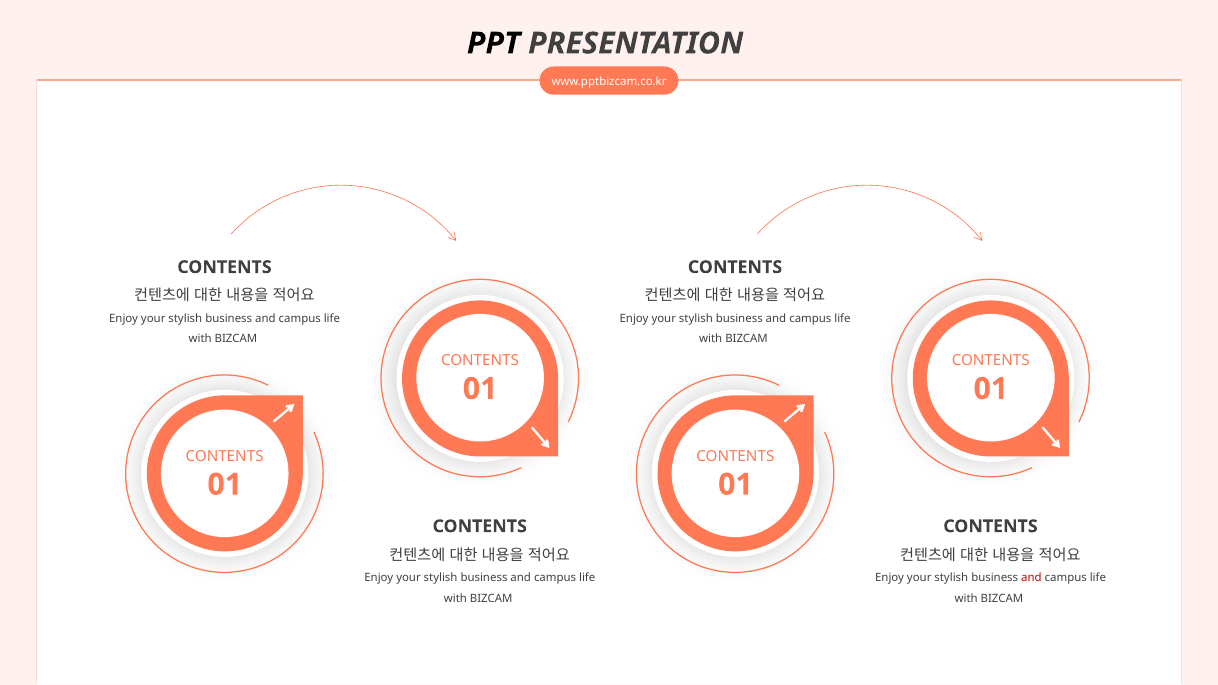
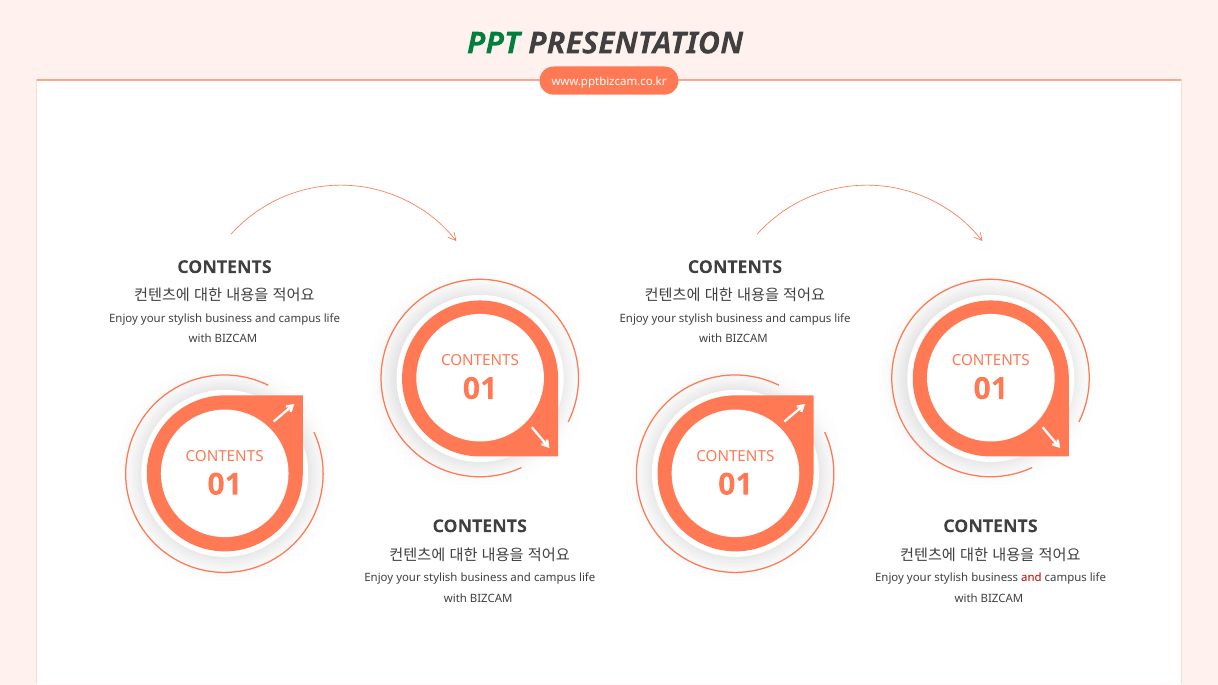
PPT colour: black -> green (494, 43)
